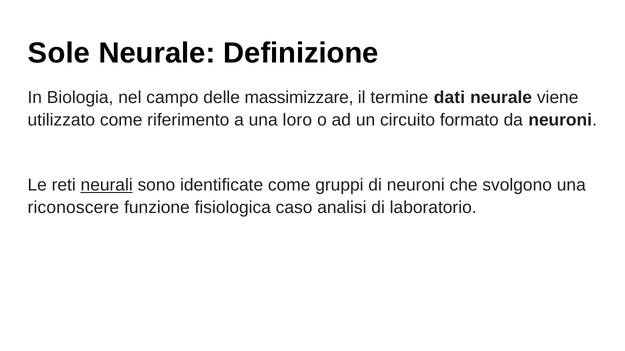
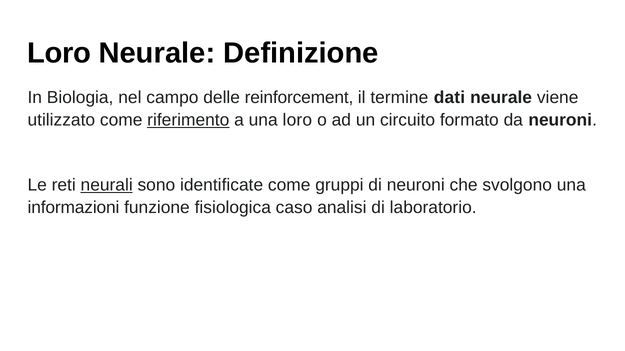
Sole: Sole -> Loro (59, 53)
massimizzare: massimizzare -> reinforcement (299, 98)
riferimento underline: none -> present (188, 120)
riconoscere: riconoscere -> informazioni (74, 208)
